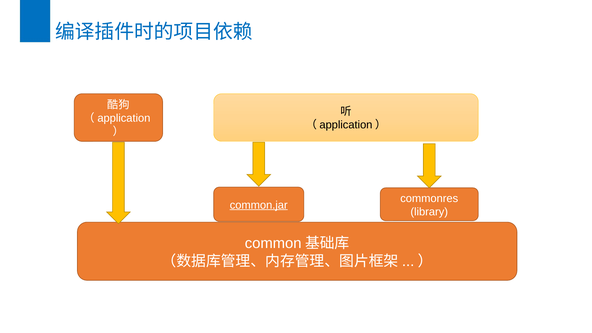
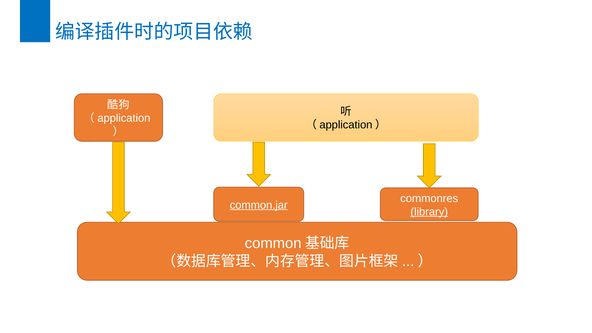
library underline: none -> present (429, 212)
